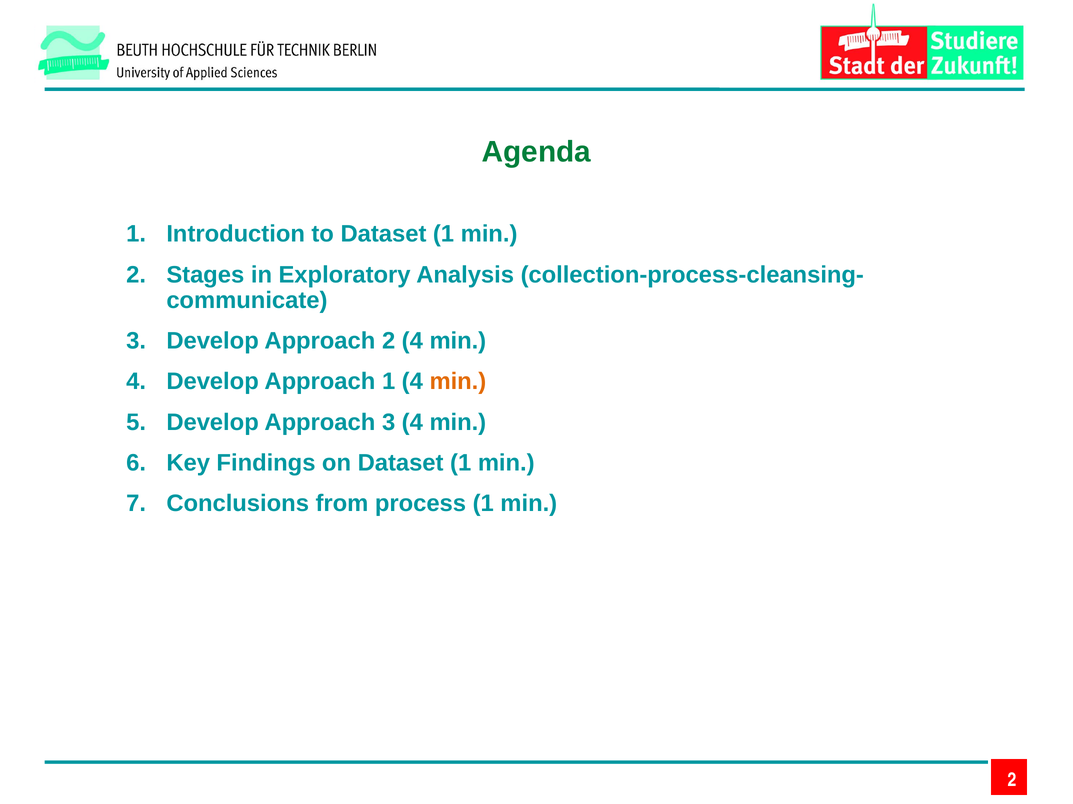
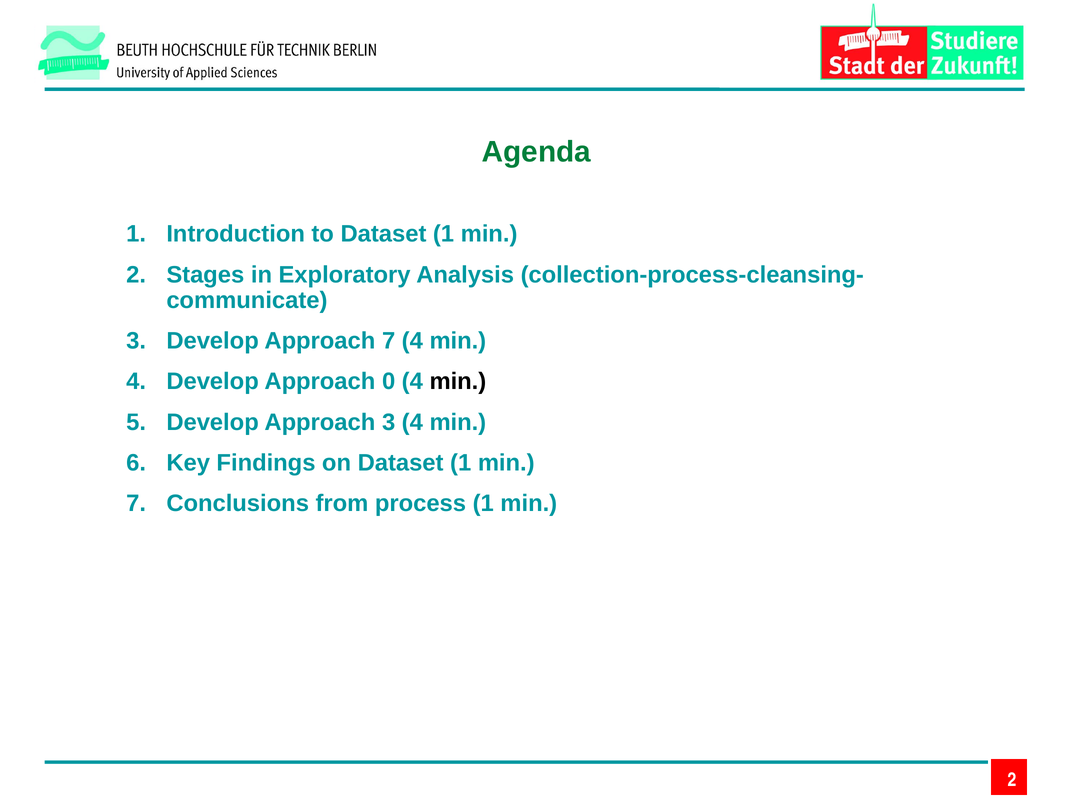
Approach 2: 2 -> 7 (389, 341)
Approach 1: 1 -> 0 (389, 382)
min colour: orange -> black (458, 382)
